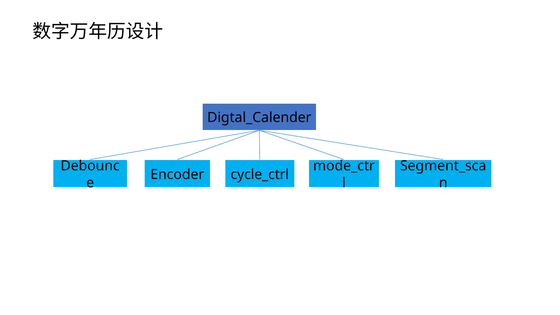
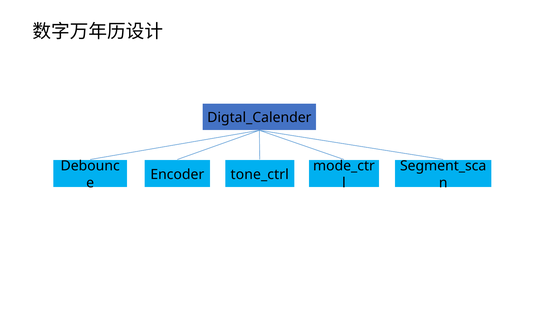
cycle_ctrl: cycle_ctrl -> tone_ctrl (260, 174)
